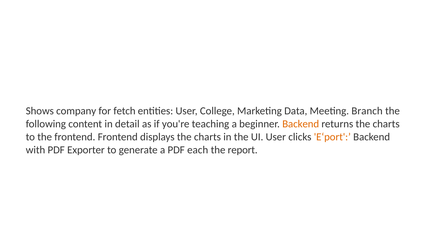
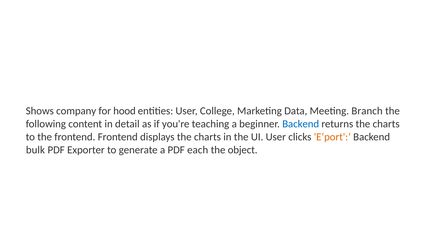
fetch: fetch -> hood (124, 111)
Backend colour: orange -> blue (301, 124)
with: with -> bulk (35, 149)
report: report -> object (243, 149)
